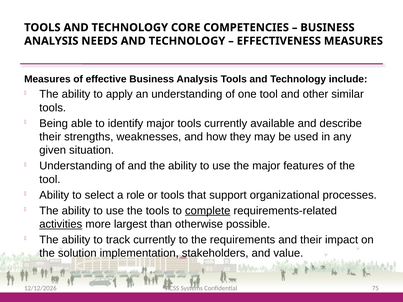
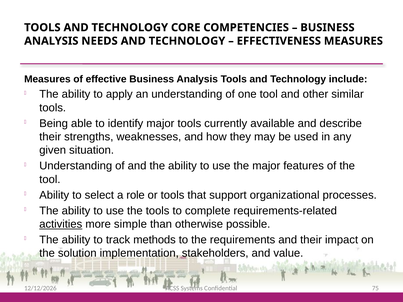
complete underline: present -> none (208, 211)
largest: largest -> simple (130, 224)
track currently: currently -> methods (155, 240)
